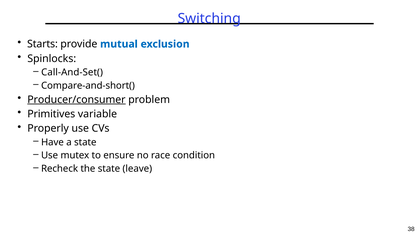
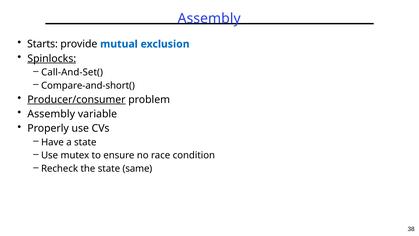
Switching: Switching -> Assembly (209, 18)
Spinlocks underline: none -> present (52, 58)
Primitives: Primitives -> Assembly (51, 114)
leave: leave -> same (137, 169)
